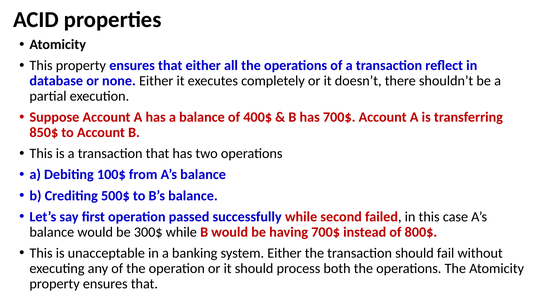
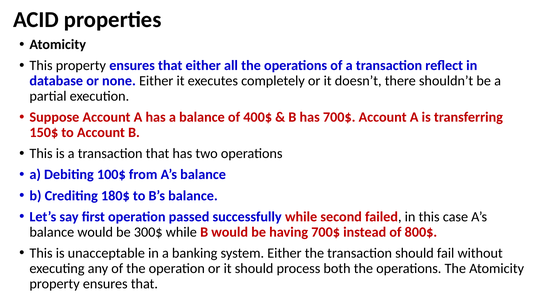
850$: 850$ -> 150$ (44, 132)
500$: 500$ -> 180$ (115, 195)
